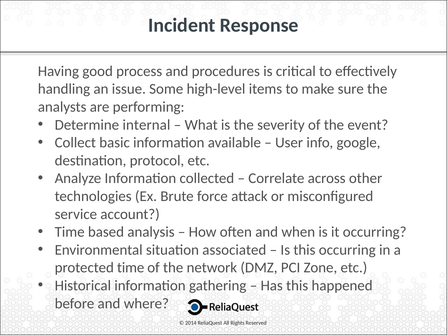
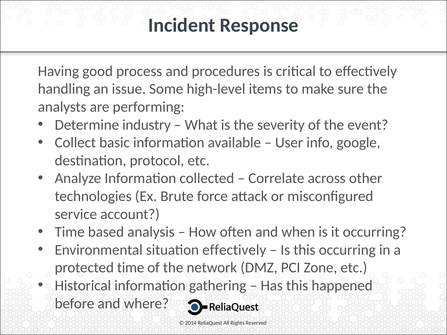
internal: internal -> industry (147, 125)
situation associated: associated -> effectively (234, 250)
